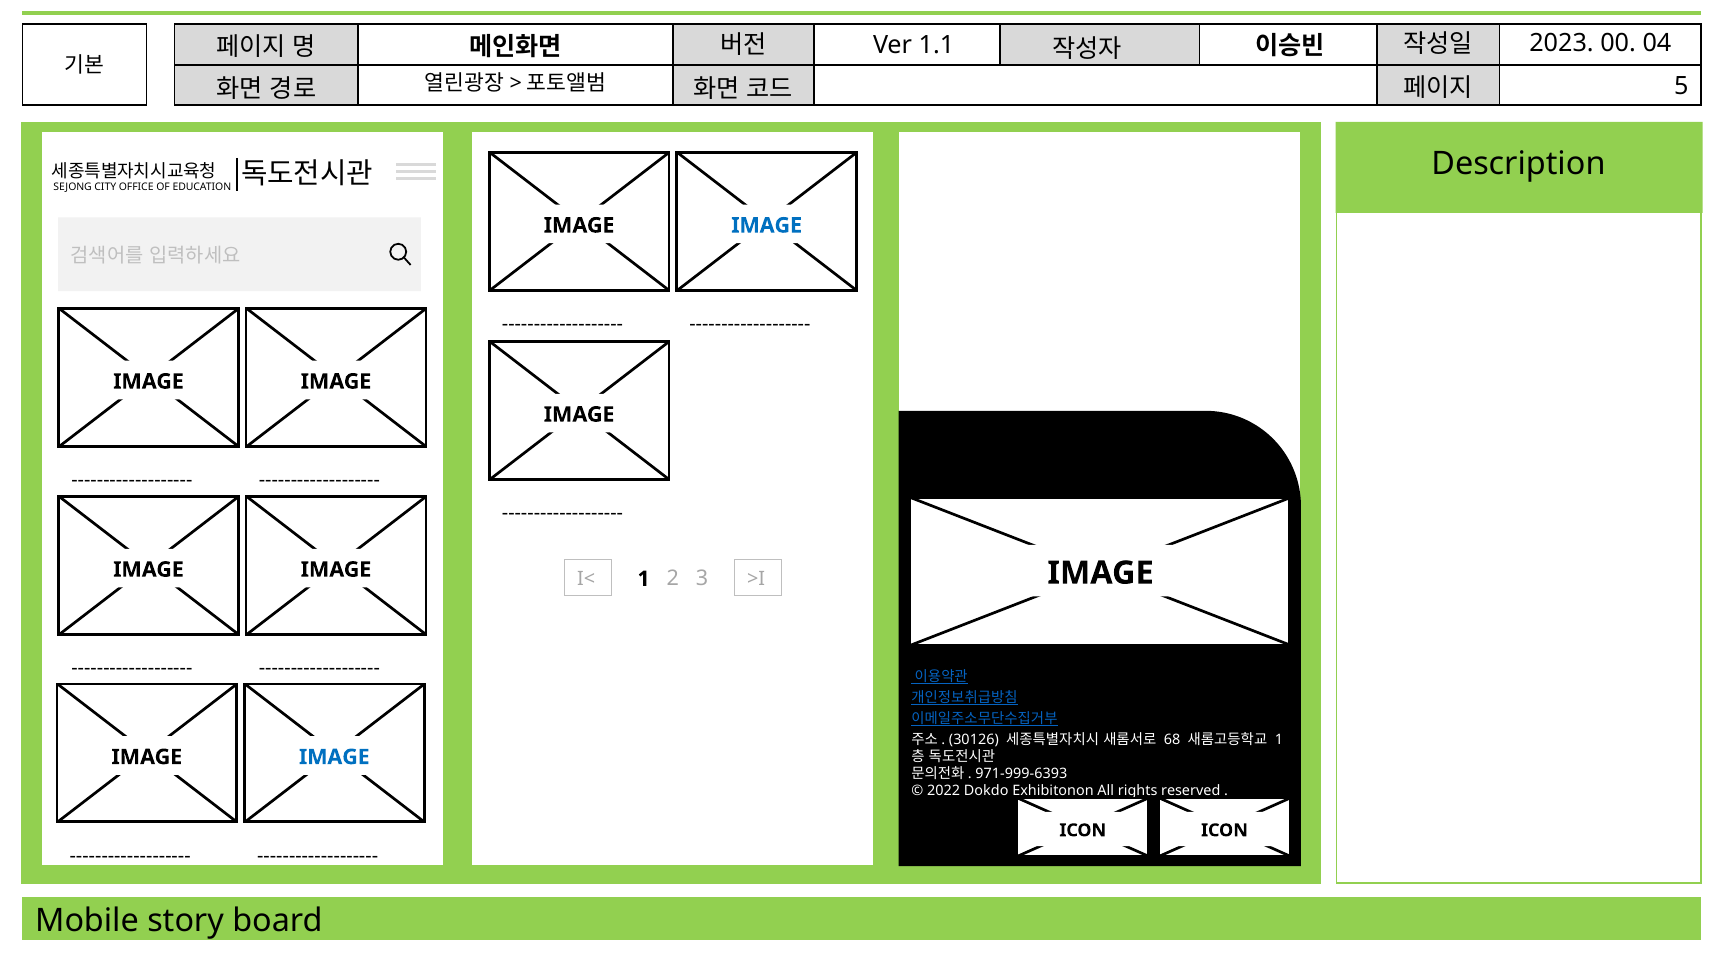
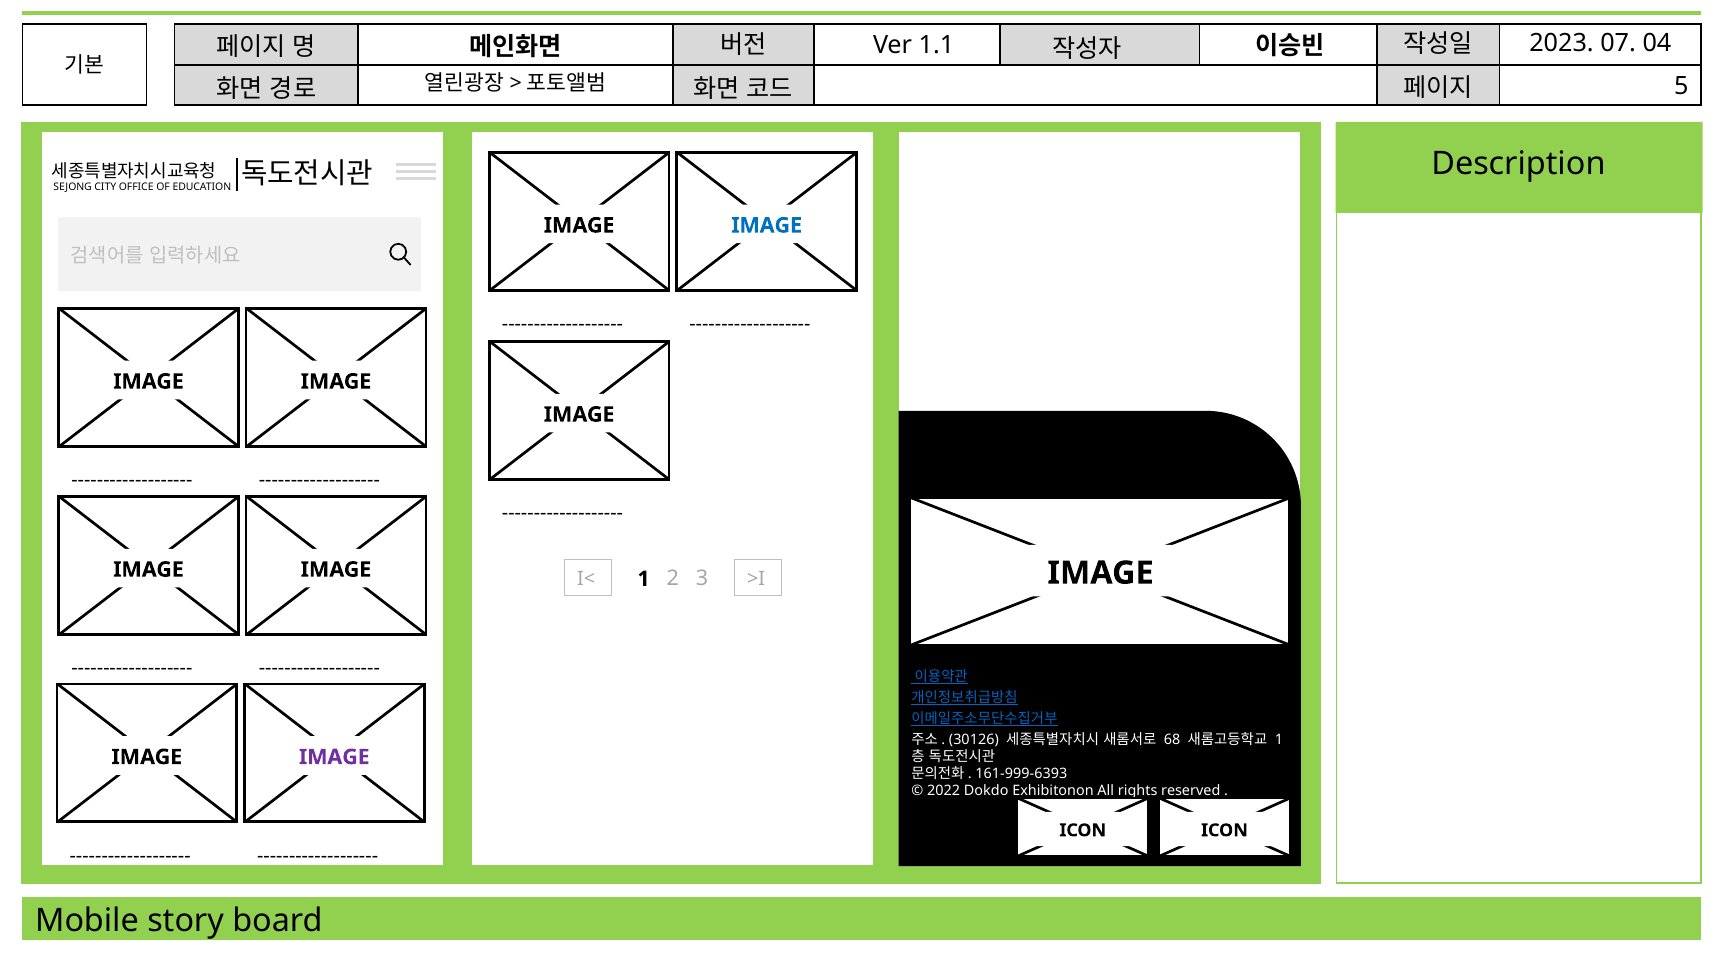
00: 00 -> 07 (1618, 43)
IMAGE colour: blue -> purple (334, 757)
971-999-6393: 971-999-6393 -> 161-999-6393 (1021, 774)
